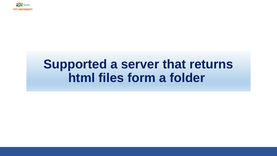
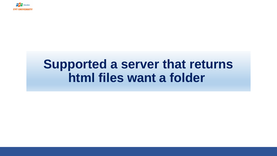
form: form -> want (142, 78)
